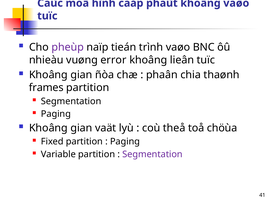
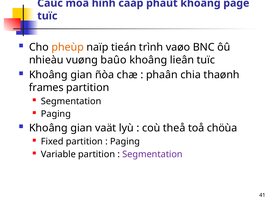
khoâng vaøo: vaøo -> page (236, 3)
pheùp colour: purple -> orange (68, 47)
error: error -> baûo (114, 60)
